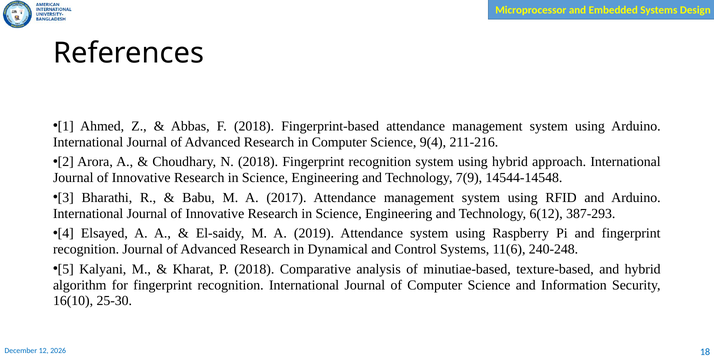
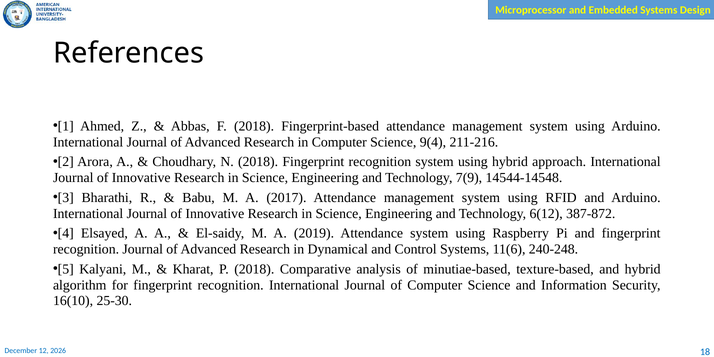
387-293: 387-293 -> 387-872 (591, 213)
